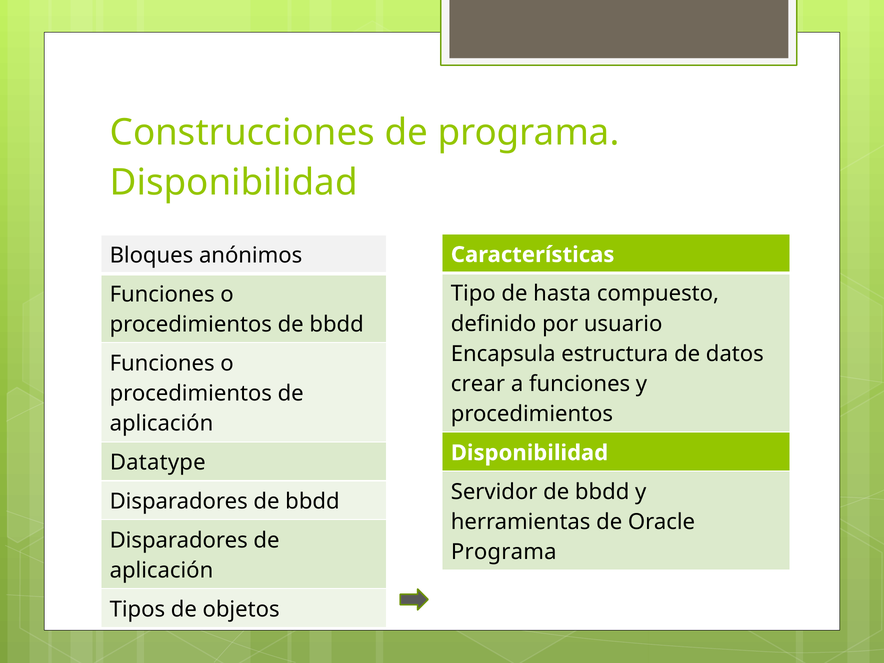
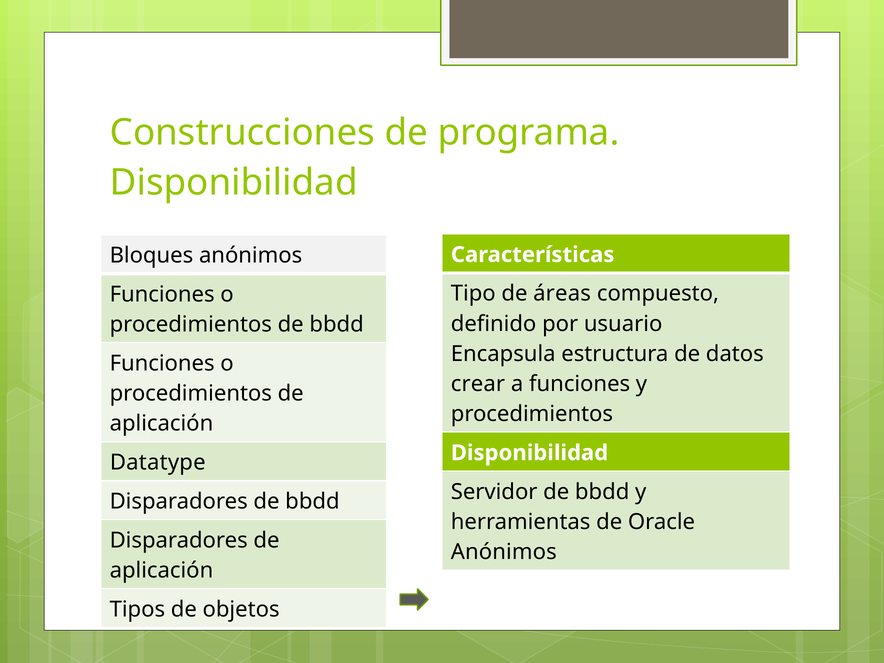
hasta: hasta -> áreas (562, 294)
Programa: Programa -> Anónimos (504, 552)
